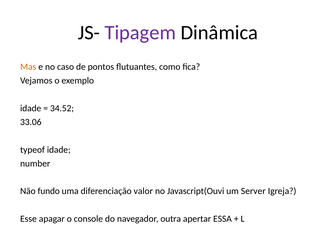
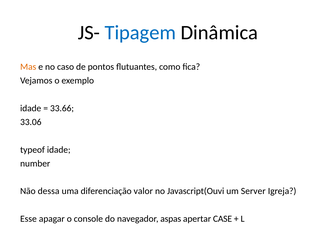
Tipagem colour: purple -> blue (140, 33)
34.52: 34.52 -> 33.66 (62, 108)
fundo: fundo -> dessa (49, 191)
outra: outra -> aspas (171, 219)
ESSA: ESSA -> CASE (223, 219)
